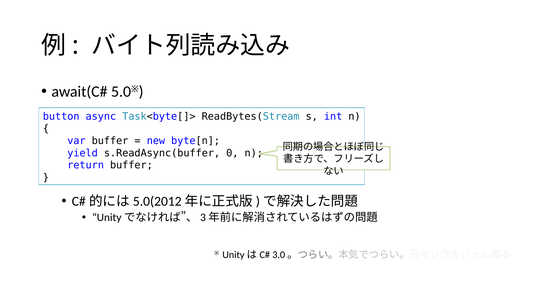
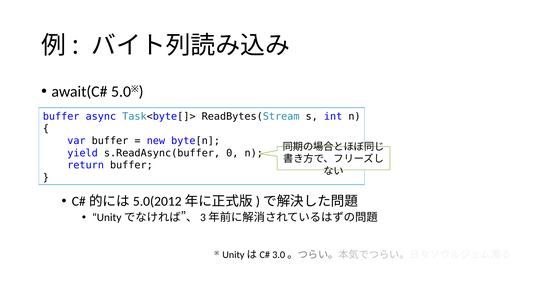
button: button -> buffer (61, 116)
